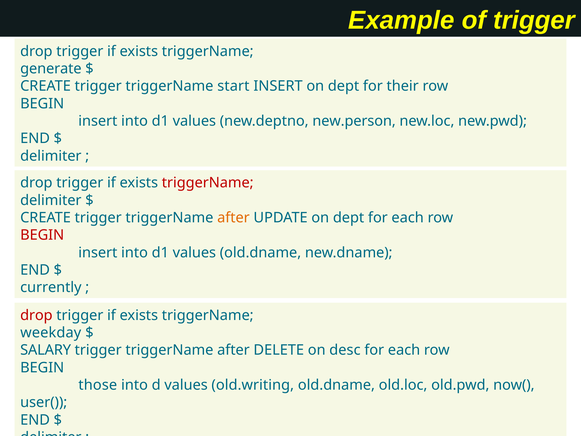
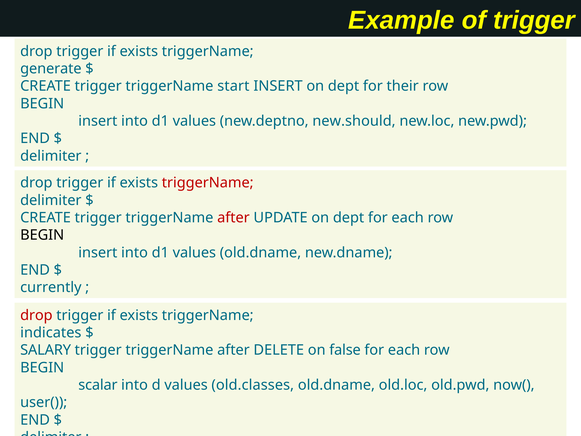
new.person: new.person -> new.should (354, 121)
after colour: orange -> red (233, 218)
BEGIN colour: red -> black (42, 235)
weekday: weekday -> indicates (51, 333)
desc: desc -> false (345, 350)
those: those -> scalar (98, 385)
old.writing: old.writing -> old.classes (253, 385)
